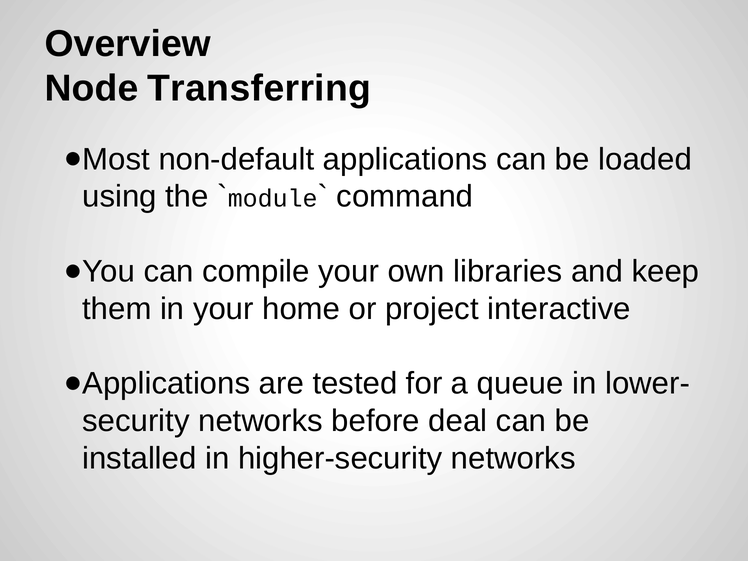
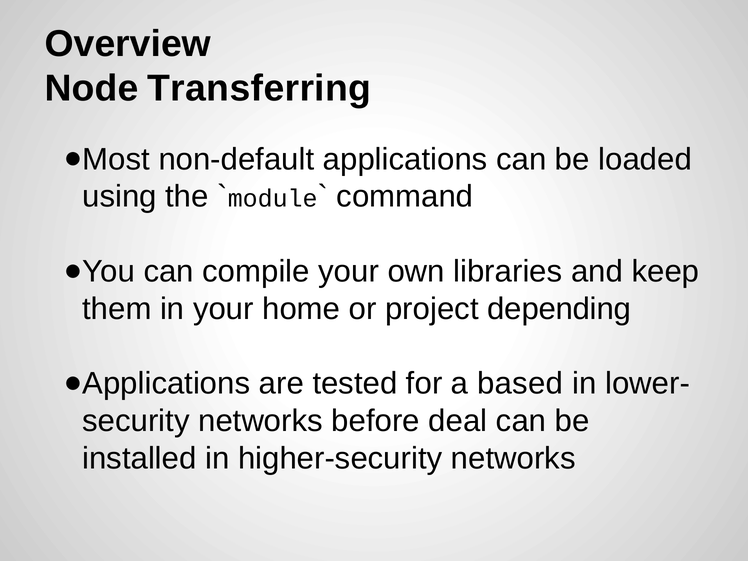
interactive: interactive -> depending (559, 309)
queue: queue -> based (520, 384)
